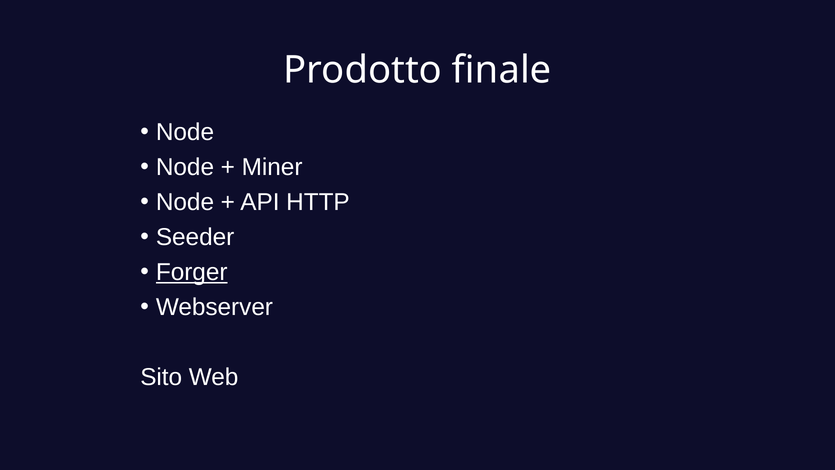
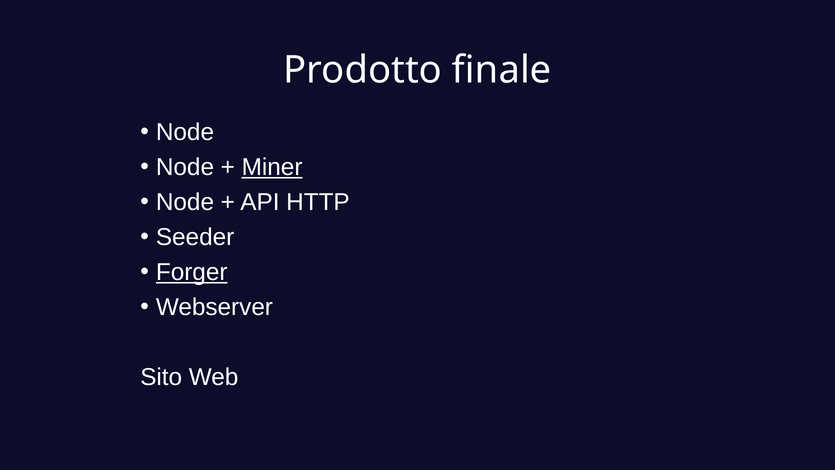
Miner underline: none -> present (272, 167)
